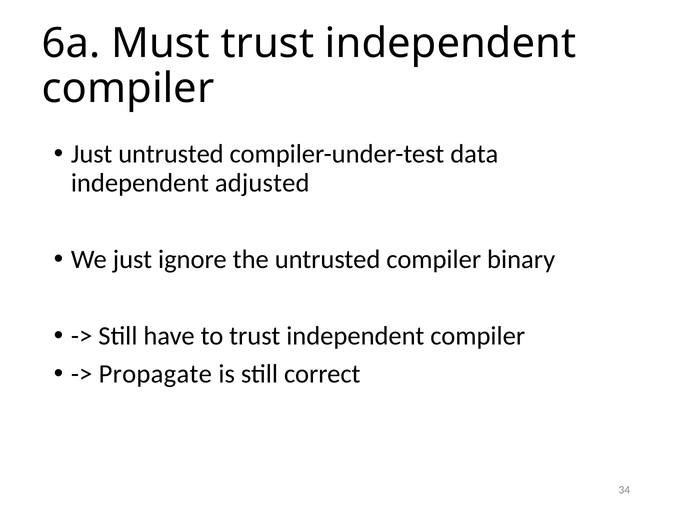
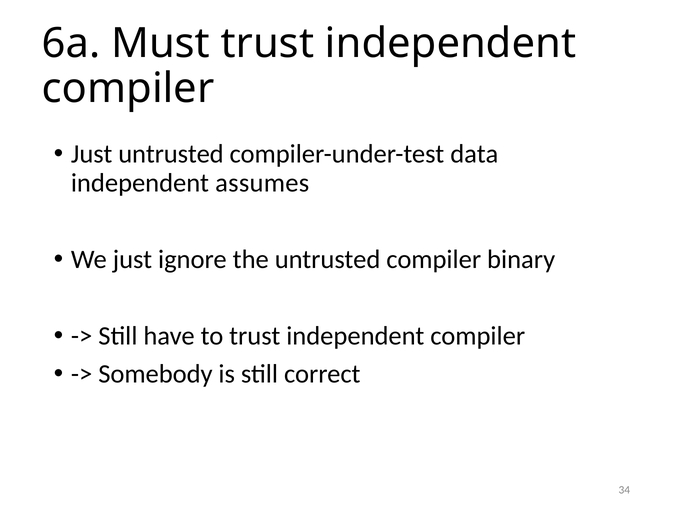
adjusted: adjusted -> assumes (262, 183)
Propagate: Propagate -> Somebody (155, 374)
